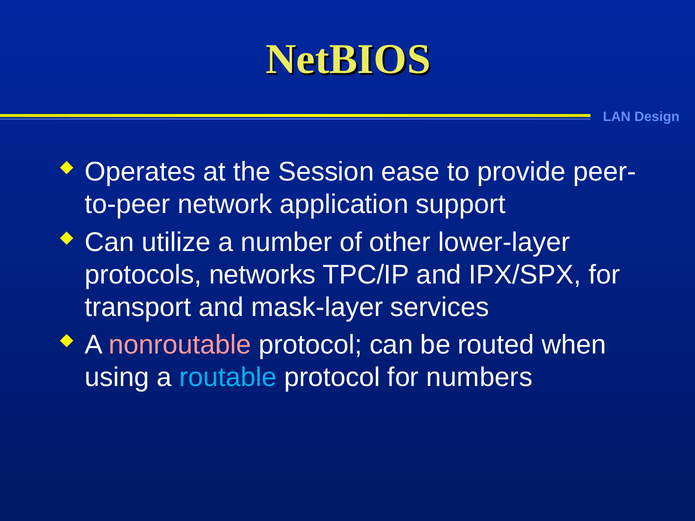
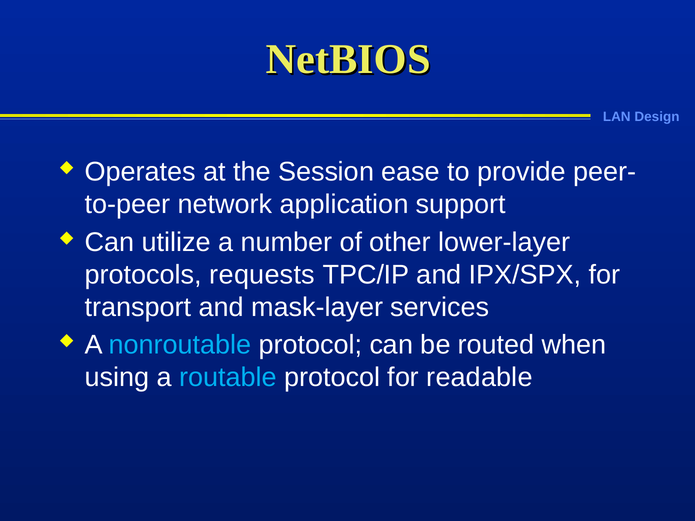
networks: networks -> requests (262, 275)
nonroutable colour: pink -> light blue (180, 345)
numbers: numbers -> readable (480, 378)
